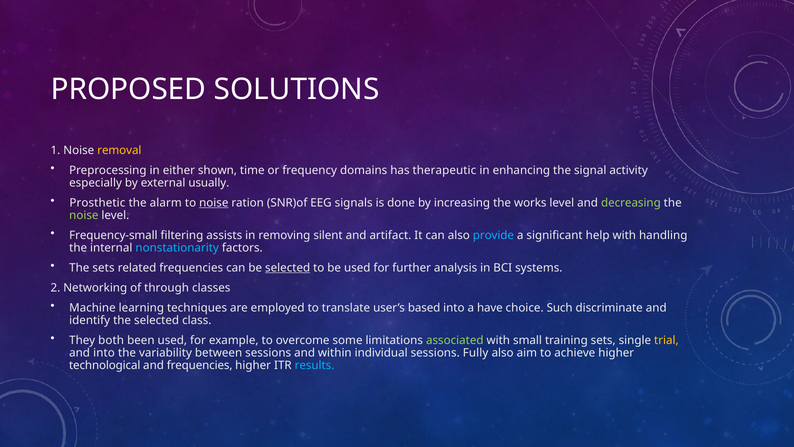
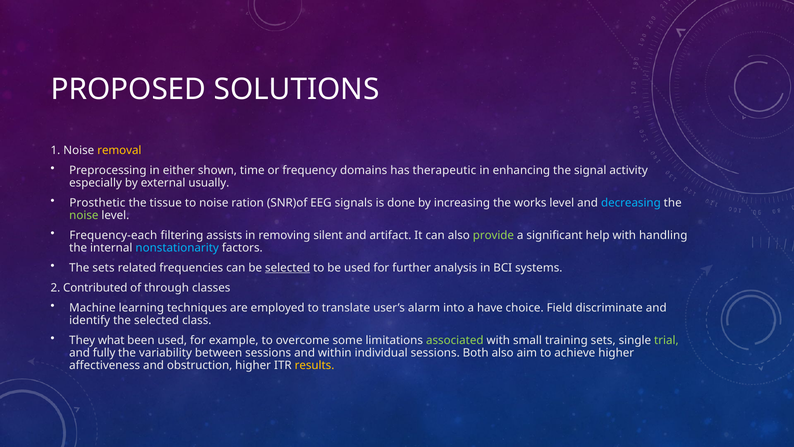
alarm: alarm -> tissue (166, 203)
noise underline: present -> none (214, 203)
decreasing colour: light green -> light blue (631, 203)
Frequency-small: Frequency-small -> Frequency-each (113, 235)
provide colour: light blue -> light green (493, 235)
Networking: Networking -> Contributed (95, 288)
based: based -> alarm (424, 307)
Such: Such -> Field (560, 307)
both: both -> what (111, 340)
trial colour: yellow -> light green (666, 340)
and into: into -> fully (104, 352)
Fully: Fully -> Both (476, 352)
technological: technological -> affectiveness (105, 365)
and frequencies: frequencies -> obstruction (200, 365)
results colour: light blue -> yellow (315, 365)
